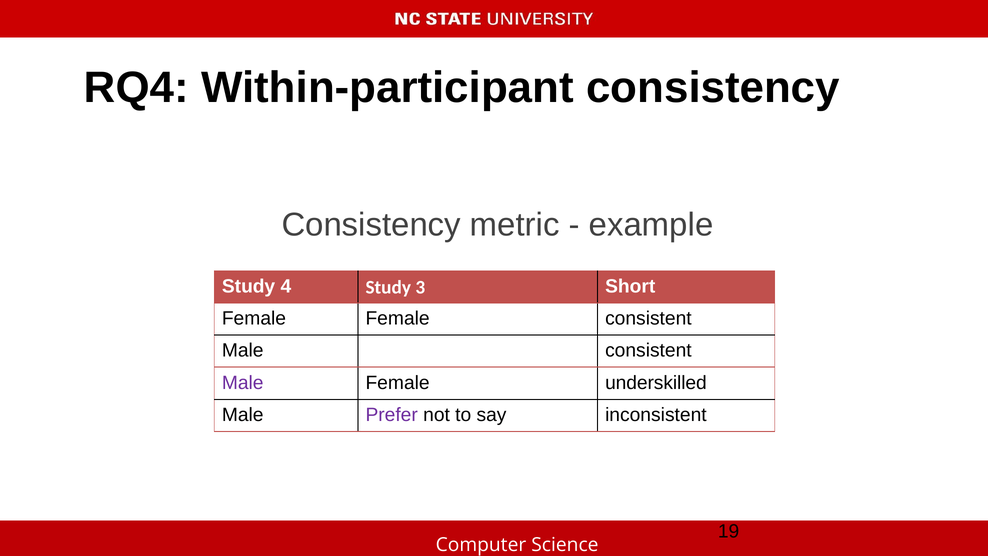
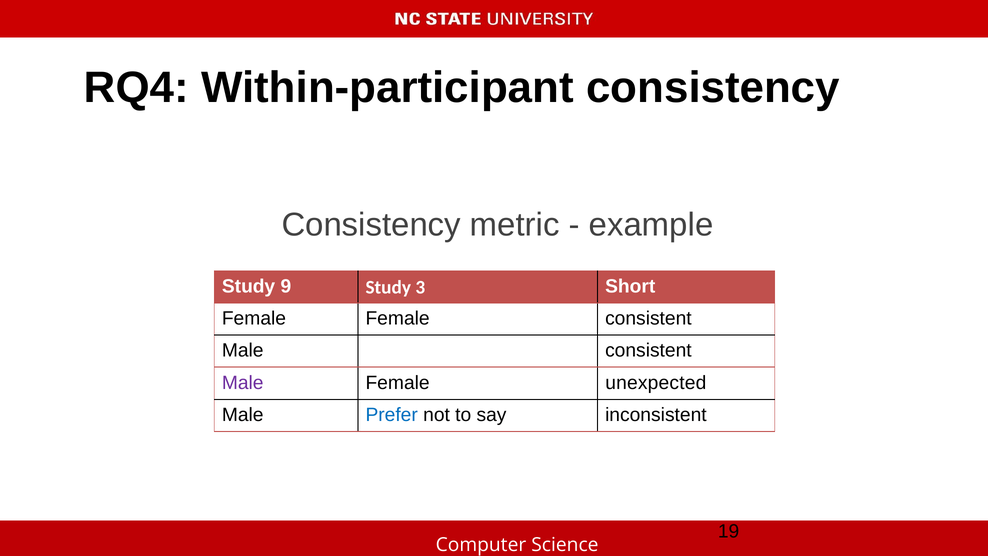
4: 4 -> 9 (286, 286)
underskilled: underskilled -> unexpected (656, 383)
Prefer colour: purple -> blue (392, 415)
